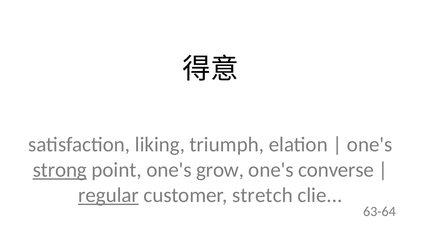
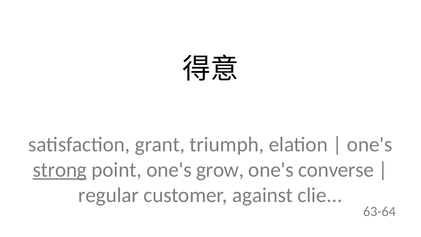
liking: liking -> grant (160, 145)
regular underline: present -> none (108, 195)
stretch: stretch -> against (263, 195)
